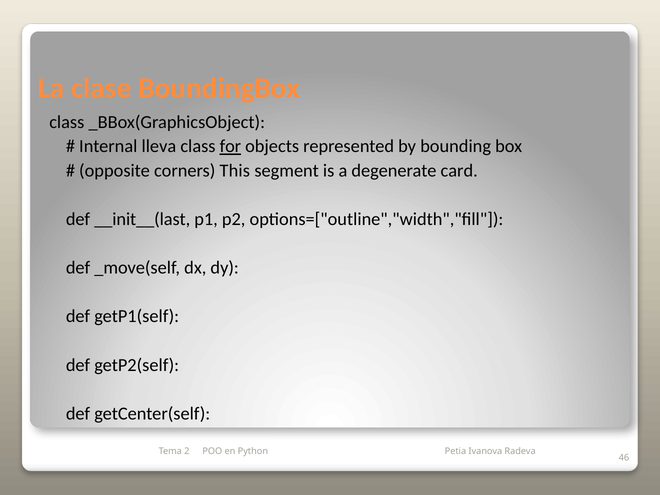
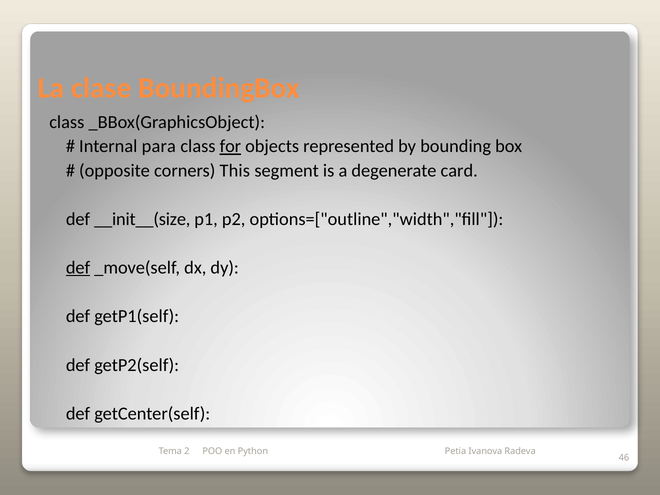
lleva: lleva -> para (159, 146)
__init__(last: __init__(last -> __init__(size (142, 219)
def underline: none -> present (78, 268)
